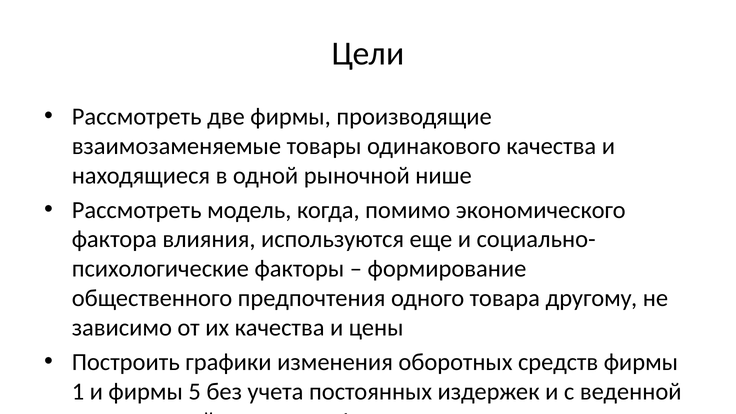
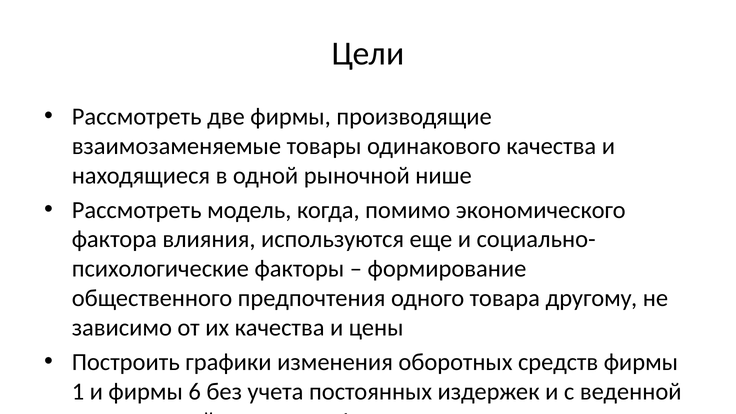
5: 5 -> 6 (195, 391)
